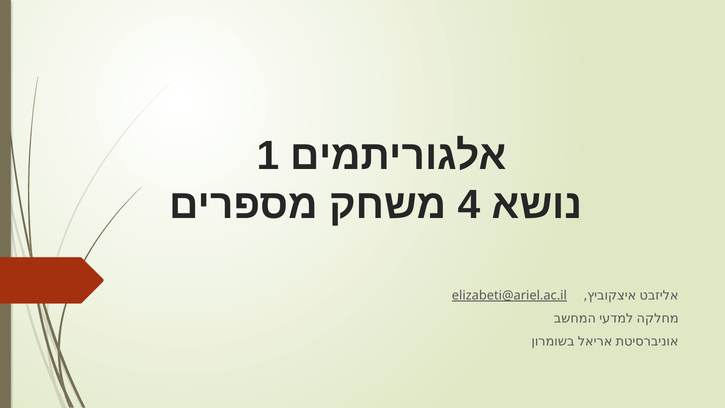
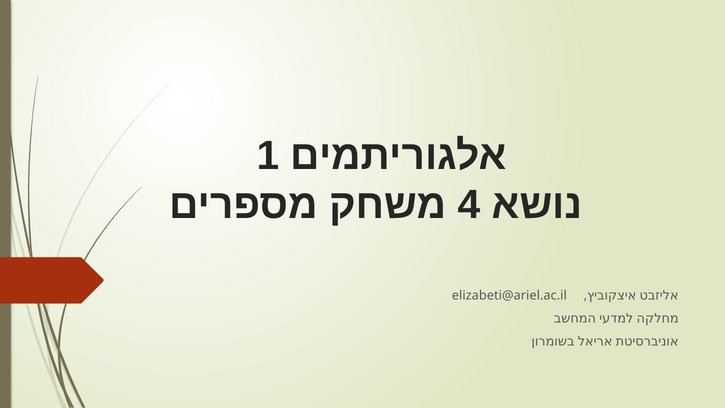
elizabeti@ariel.ac.il underline: present -> none (509, 295)
